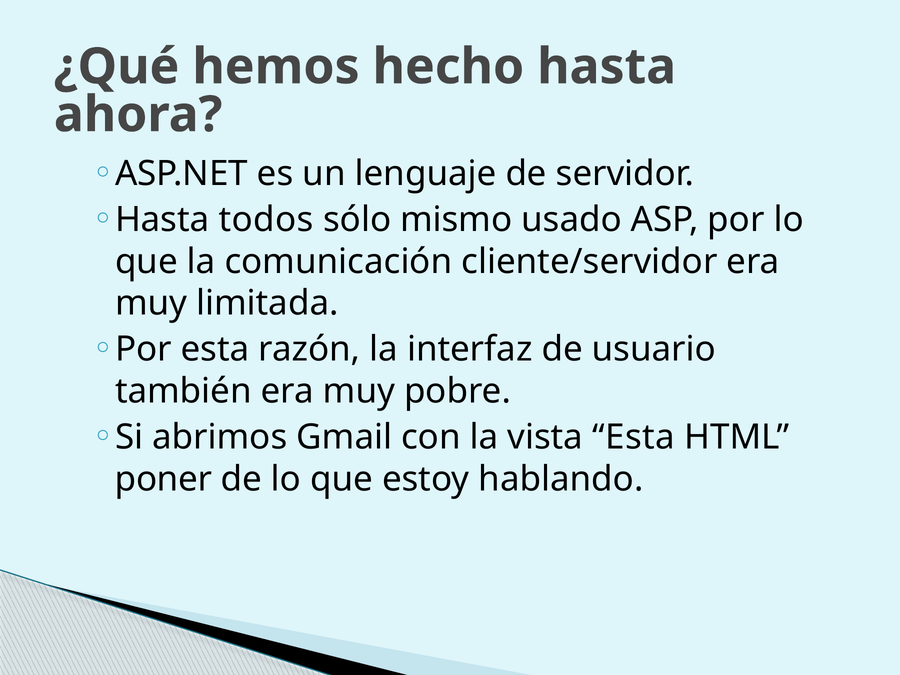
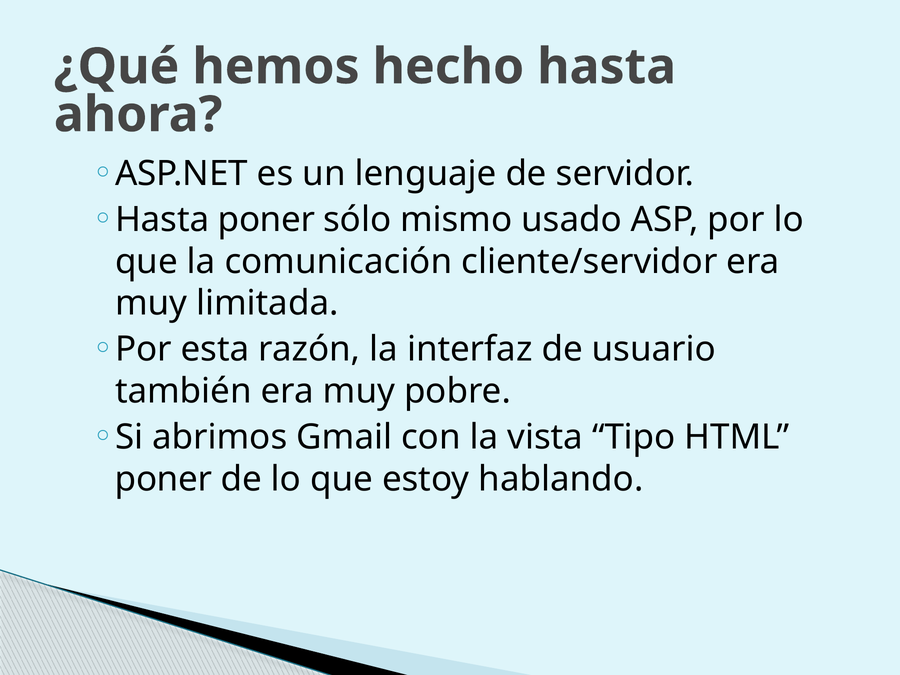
Hasta todos: todos -> poner (266, 220)
vista Esta: Esta -> Tipo (634, 437)
